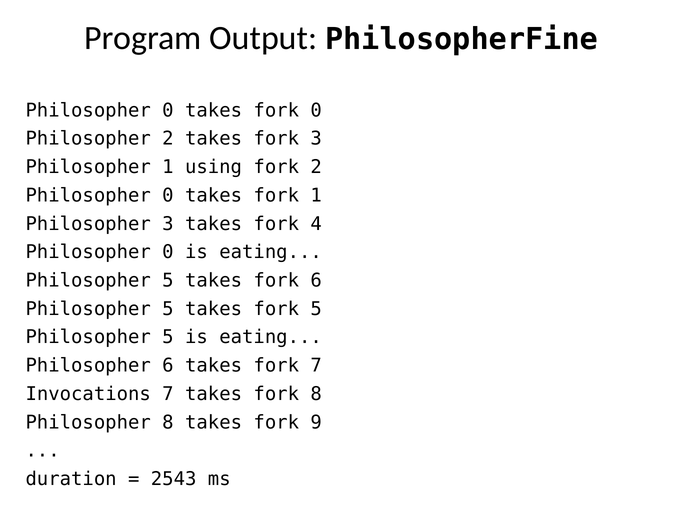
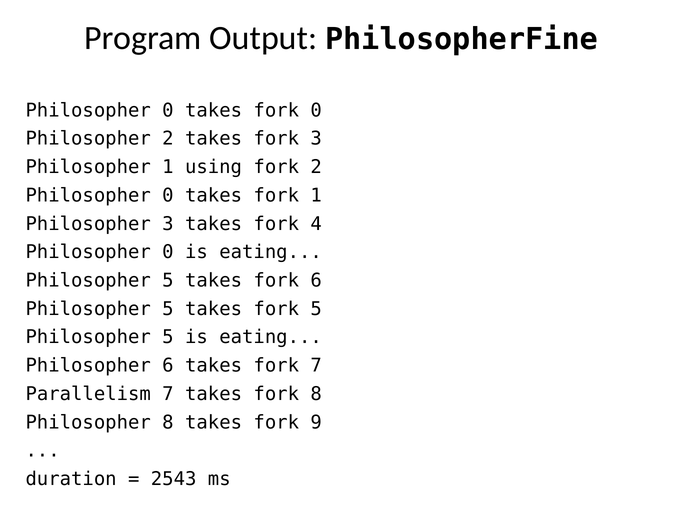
Invocations: Invocations -> Parallelism (88, 394)
